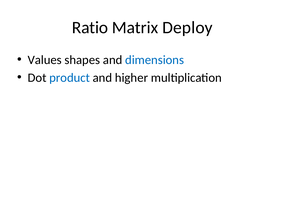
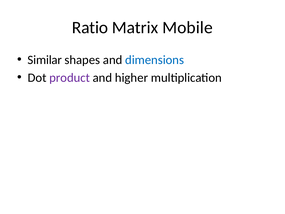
Deploy: Deploy -> Mobile (187, 28)
Values: Values -> Similar (45, 60)
product colour: blue -> purple (70, 78)
